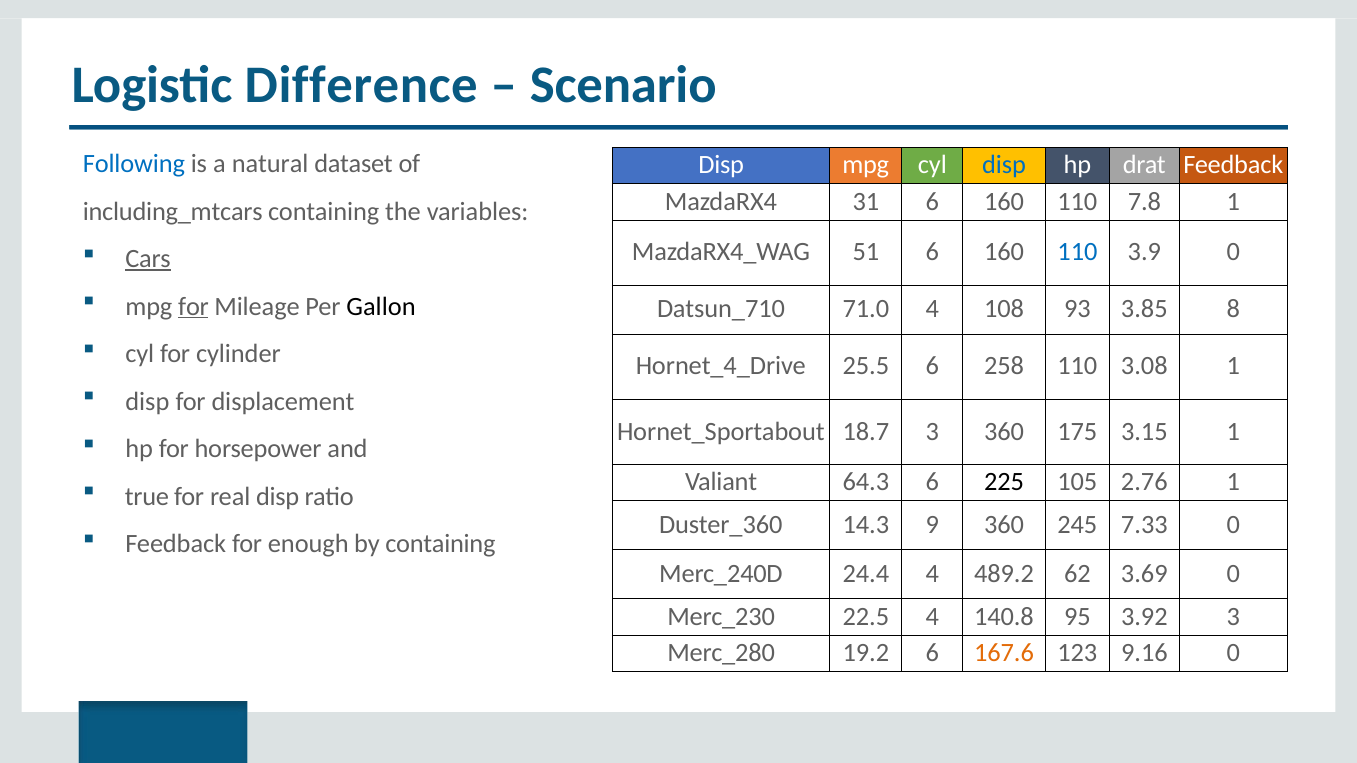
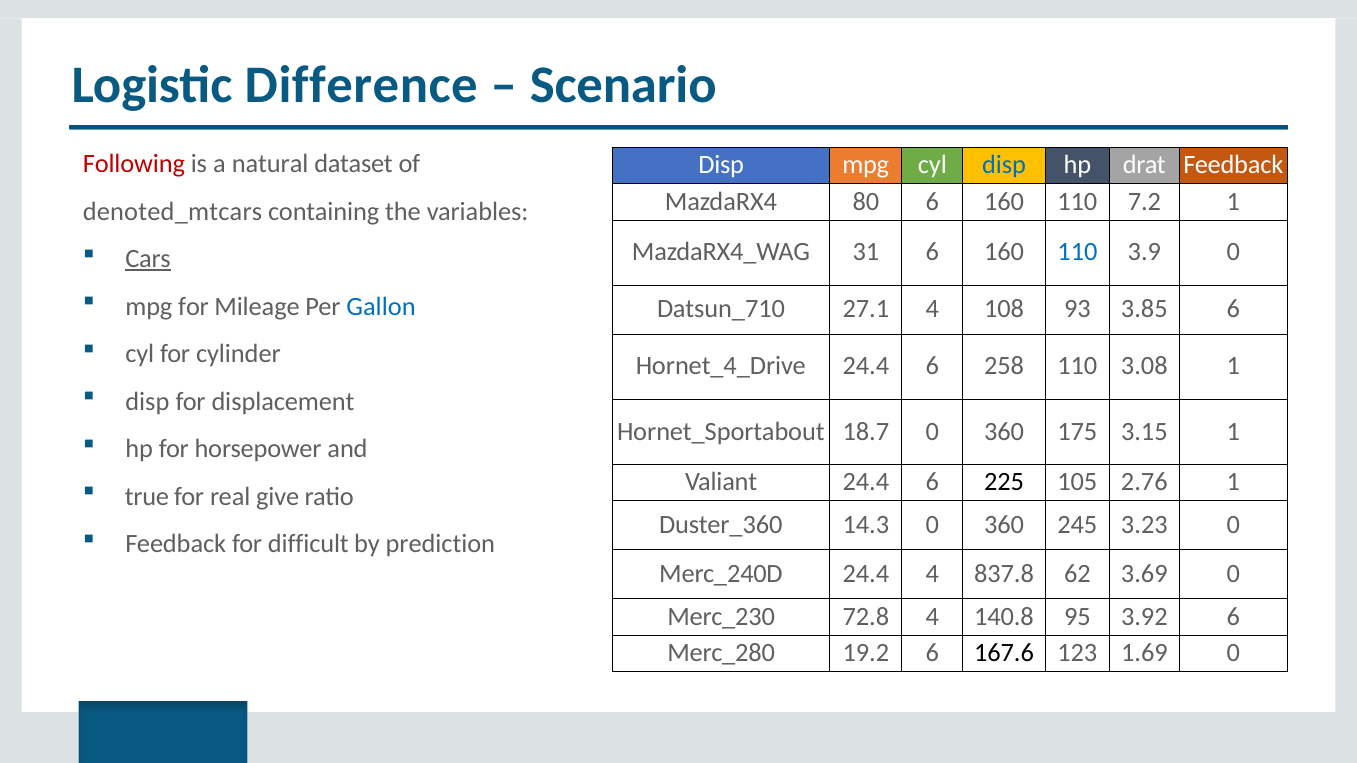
Following colour: blue -> red (134, 164)
31: 31 -> 80 (866, 201)
7.8: 7.8 -> 7.2 (1144, 201)
including_mtcars: including_mtcars -> denoted_mtcars (173, 212)
51: 51 -> 31 (866, 252)
for underline: present -> none (194, 306)
Gallon colour: black -> blue (381, 306)
71.0: 71.0 -> 27.1 (866, 309)
3.85 8: 8 -> 6 (1233, 309)
25.5: 25.5 -> 24.4 (866, 366)
18.7 3: 3 -> 0 (932, 432)
Valiant 64.3: 64.3 -> 24.4 (866, 482)
real disp: disp -> give (278, 497)
14.3 9: 9 -> 0 (932, 525)
7.33: 7.33 -> 3.23 (1144, 525)
enough: enough -> difficult (308, 544)
by containing: containing -> prediction (440, 544)
489.2: 489.2 -> 837.8 (1004, 574)
22.5: 22.5 -> 72.8 (866, 617)
3.92 3: 3 -> 6 (1233, 617)
167.6 colour: orange -> black (1004, 653)
9.16: 9.16 -> 1.69 (1144, 653)
